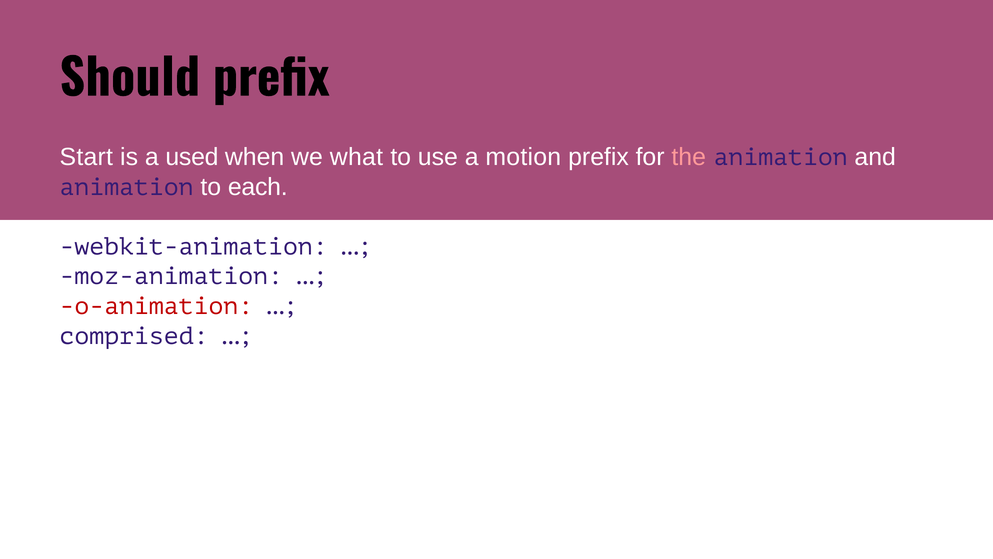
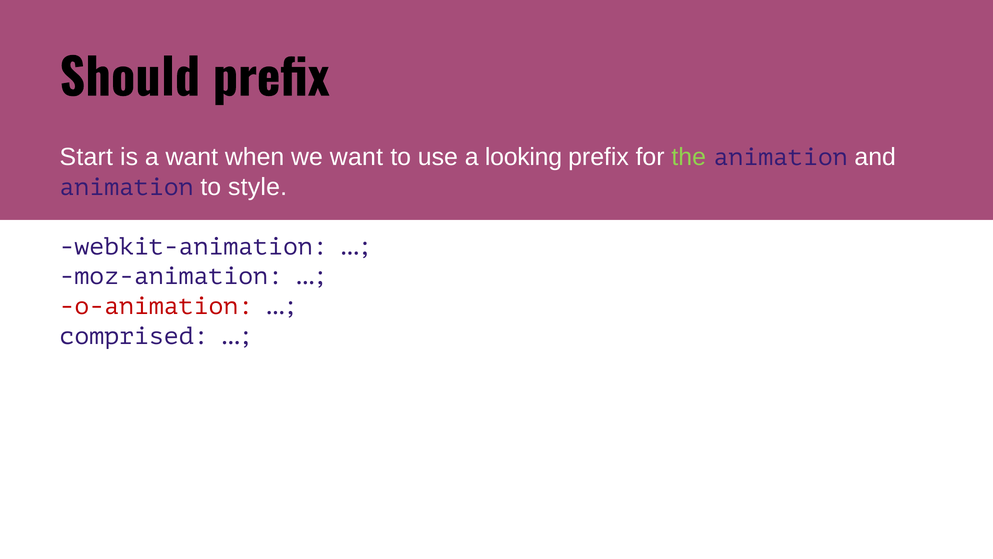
a used: used -> want (192, 157)
we what: what -> want (356, 157)
motion: motion -> looking (524, 157)
the colour: pink -> light green (689, 157)
each: each -> style (258, 187)
